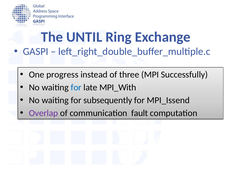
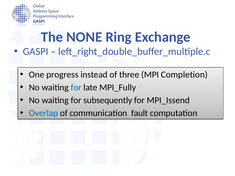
UNTIL: UNTIL -> NONE (84, 37)
Successfully: Successfully -> Completion (184, 75)
MPI_With: MPI_With -> MPI_Fully (118, 88)
Overlap colour: purple -> blue (43, 113)
